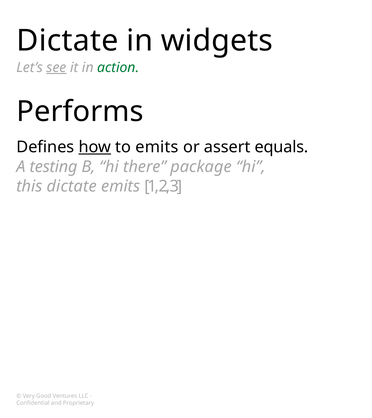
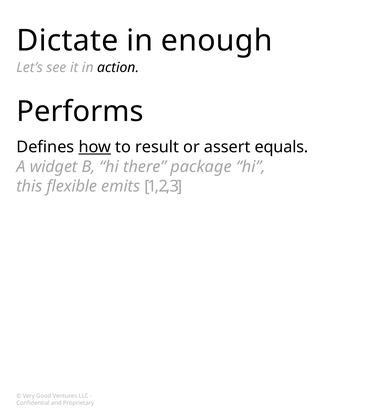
widgets: widgets -> enough (217, 41)
see underline: present -> none (56, 68)
action colour: green -> black (118, 68)
to emits: emits -> result (157, 147)
testing: testing -> widget (54, 167)
this dictate: dictate -> flexible (72, 186)
